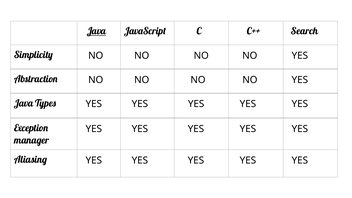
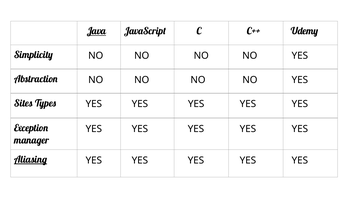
Search: Search -> Udemy (305, 31)
Java: Java -> Sites (23, 103)
Aliasing underline: none -> present (31, 160)
